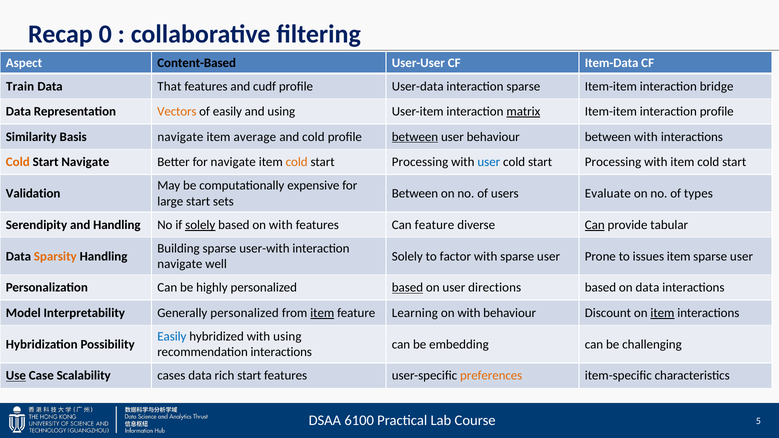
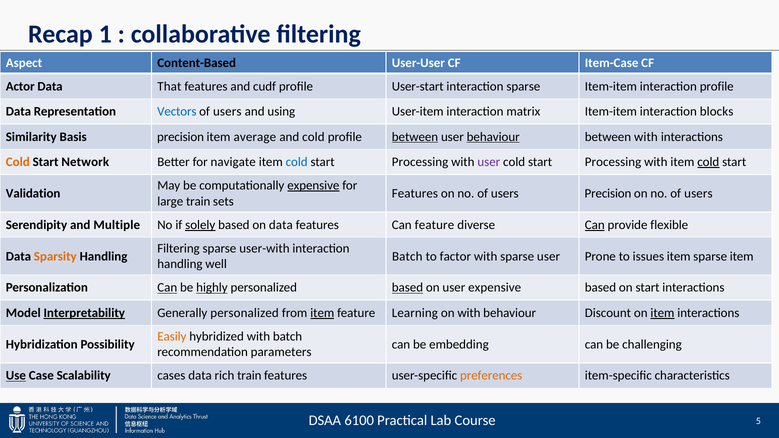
0: 0 -> 1 (105, 34)
Item-Data: Item-Data -> Item-Case (612, 63)
Train: Train -> Actor (20, 86)
User-data: User-data -> User-start (418, 86)
interaction bridge: bridge -> profile (717, 86)
Vectors colour: orange -> blue (177, 112)
easily: easily -> users (227, 112)
matrix underline: present -> none (523, 112)
interaction profile: profile -> blocks (717, 112)
Basis navigate: navigate -> precision (181, 137)
behaviour underline: none -> present (493, 137)
Start Navigate: Navigate -> Network (85, 162)
cold colour: orange -> blue (297, 162)
user colour: blue -> purple (489, 162)
cold underline: none -> present (708, 162)
expensive underline: none -> present (313, 186)
Between: Between -> Features (415, 193)
users Evaluate: Evaluate -> Precision (608, 193)
types: types -> users (698, 193)
large start: start -> train (198, 201)
and Handling: Handling -> Multiple (117, 225)
based on with: with -> data (281, 225)
tabular: tabular -> flexible (669, 225)
Building: Building -> Filtering (179, 248)
Solely: Solely -> Batch (407, 256)
user: user -> item (742, 256)
navigate: navigate -> handling (180, 264)
Can underline: none -> present (167, 288)
highly underline: none -> present (212, 288)
user directions: directions -> expensive (495, 288)
on data: data -> start (648, 288)
Interpretability underline: none -> present (84, 313)
Easily colour: blue -> orange (172, 336)
with using: using -> batch (288, 336)
recommendation interactions: interactions -> parameters (281, 352)
rich start: start -> train (249, 376)
